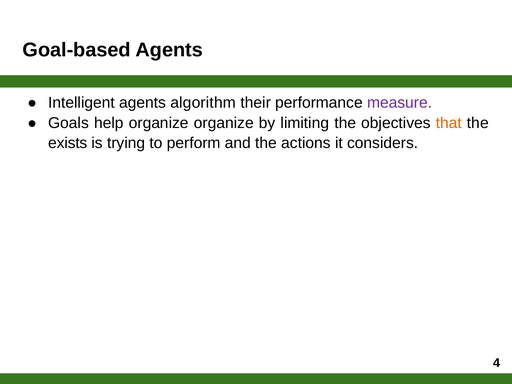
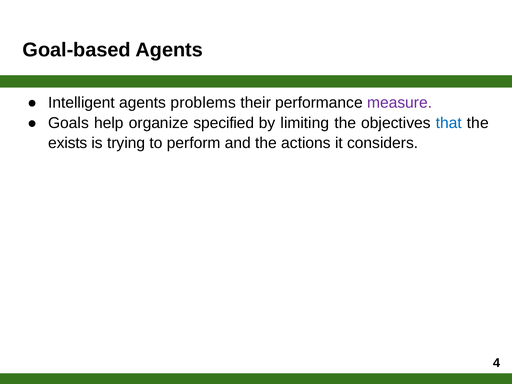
algorithm: algorithm -> problems (203, 103)
organize organize: organize -> specified (224, 123)
that colour: orange -> blue (449, 123)
